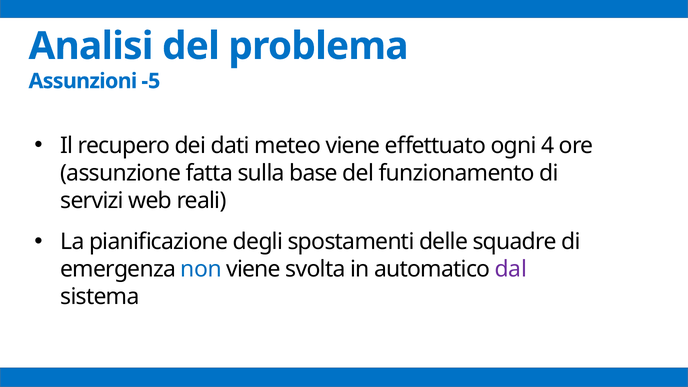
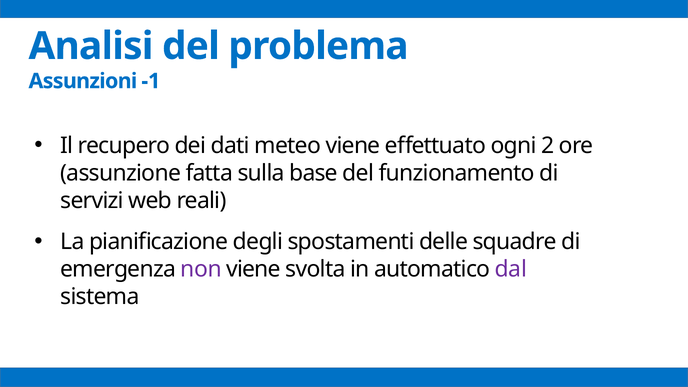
-5: -5 -> -1 (151, 81)
4: 4 -> 2 (548, 145)
non colour: blue -> purple (201, 269)
